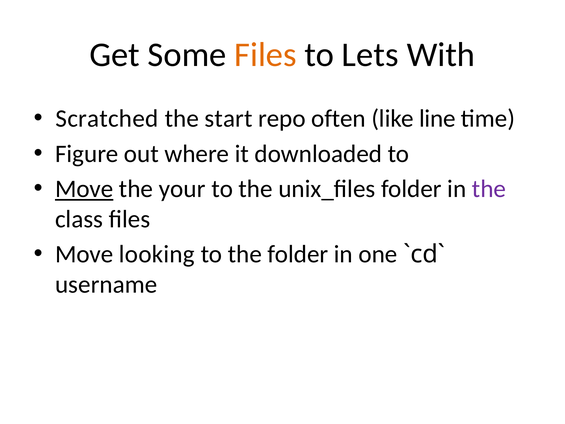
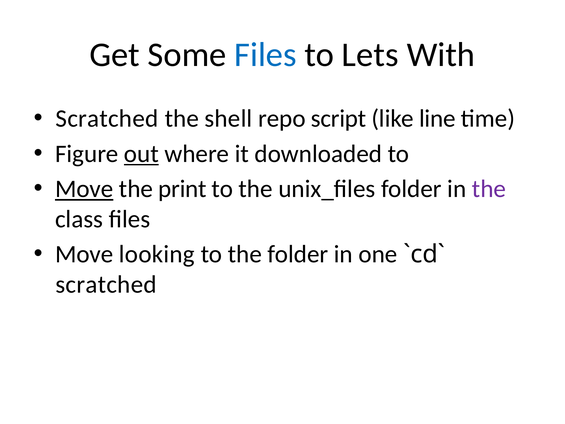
Files colour: orange -> blue (265, 55)
start: start -> shell (228, 119)
often: often -> script (339, 119)
out underline: none -> present (141, 154)
your: your -> print (182, 189)
username: username -> scratched (106, 284)
